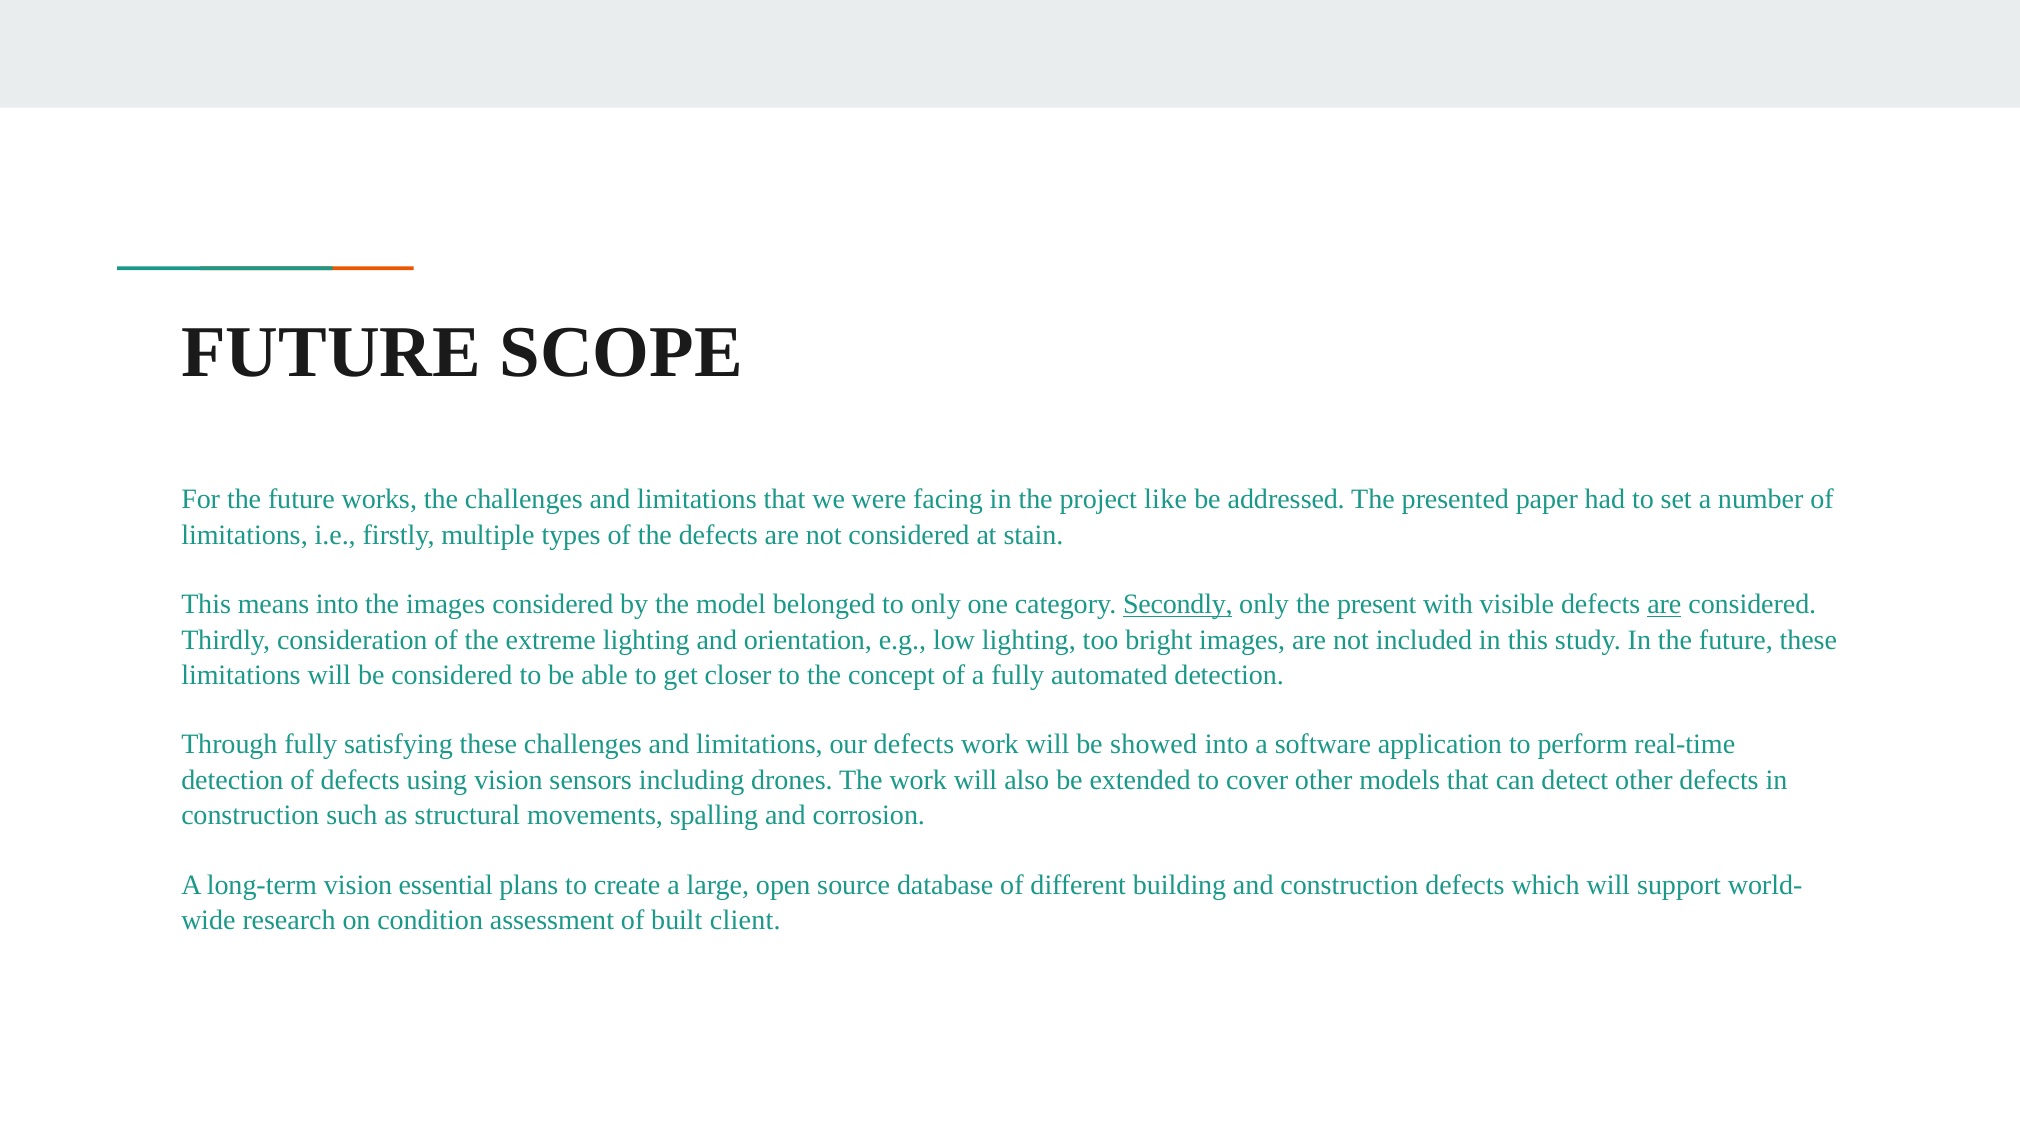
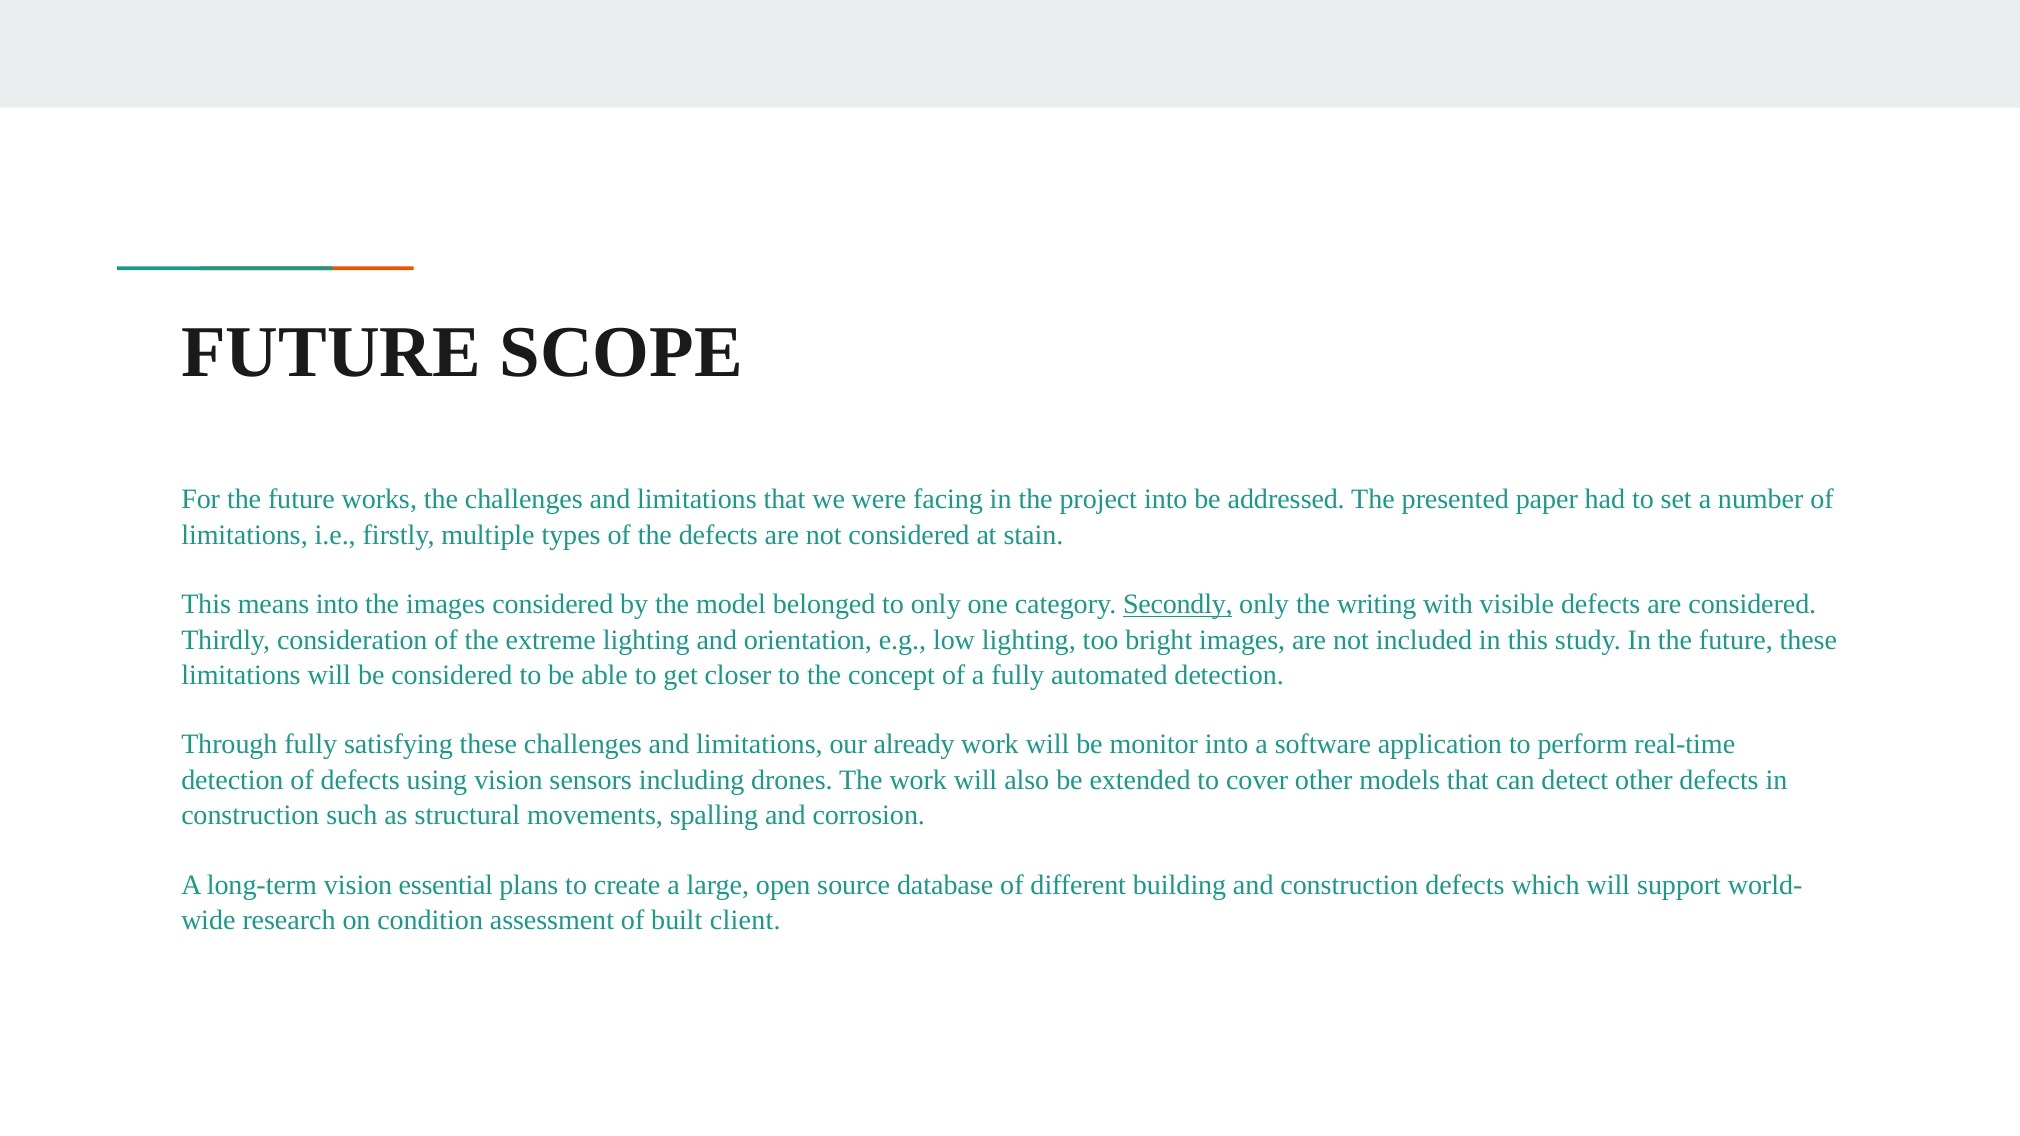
project like: like -> into (1166, 500)
present: present -> writing (1377, 604)
are underline: present -> none (1664, 604)
our defects: defects -> already (914, 745)
showed: showed -> monitor (1154, 745)
